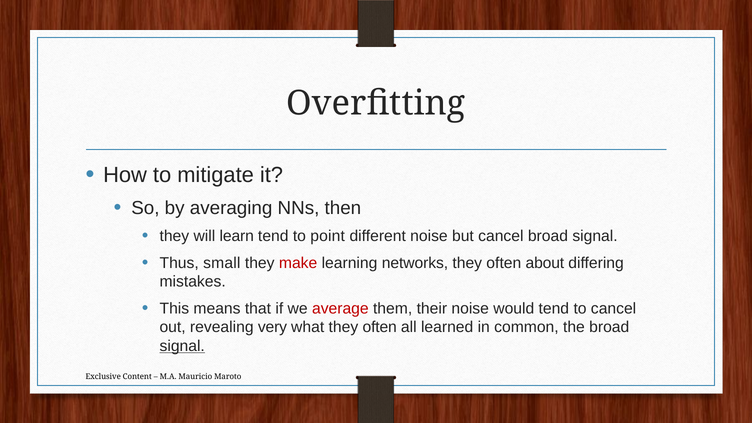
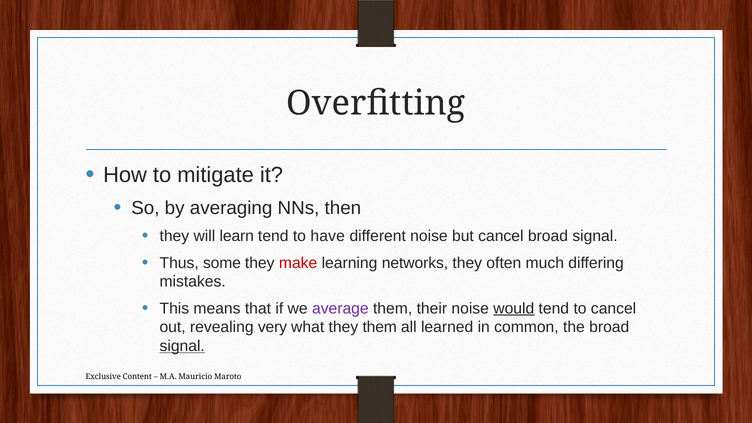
point: point -> have (328, 236)
small: small -> some (222, 263)
about: about -> much (545, 263)
average colour: red -> purple (340, 308)
would underline: none -> present (514, 308)
what they often: often -> them (380, 327)
